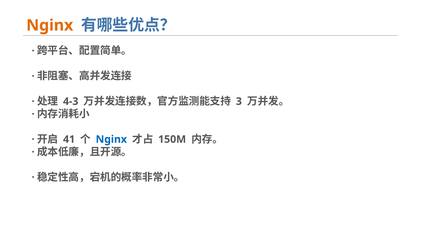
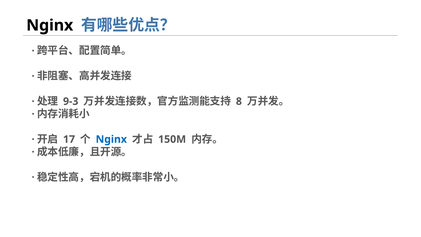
Nginx colour: orange -> black (50, 25)
4-3: 4-3 -> 9-3 (71, 101)
3: 3 -> 8 (239, 101)
41: 41 -> 17 (69, 139)
